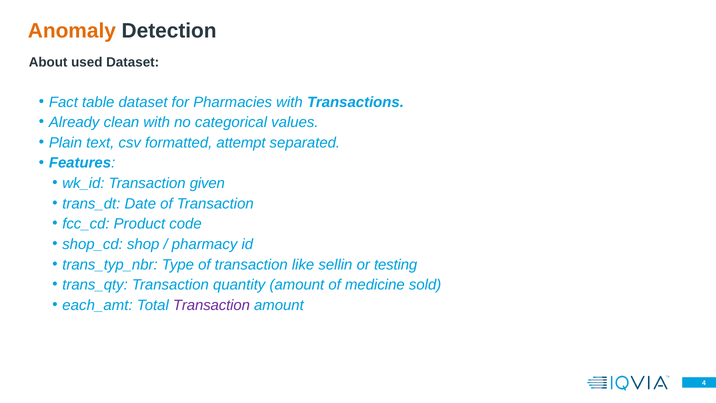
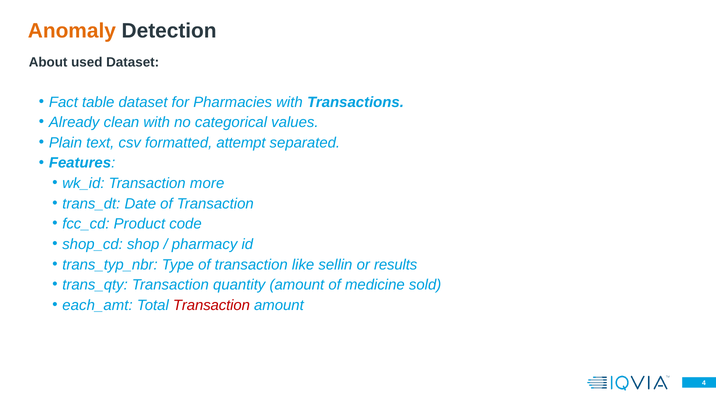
given: given -> more (207, 183)
testing: testing -> results (396, 264)
Transaction colour: purple -> red (211, 305)
